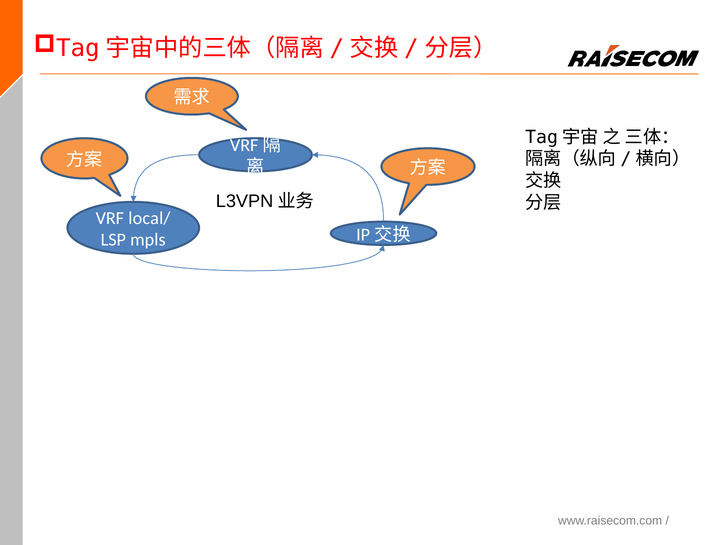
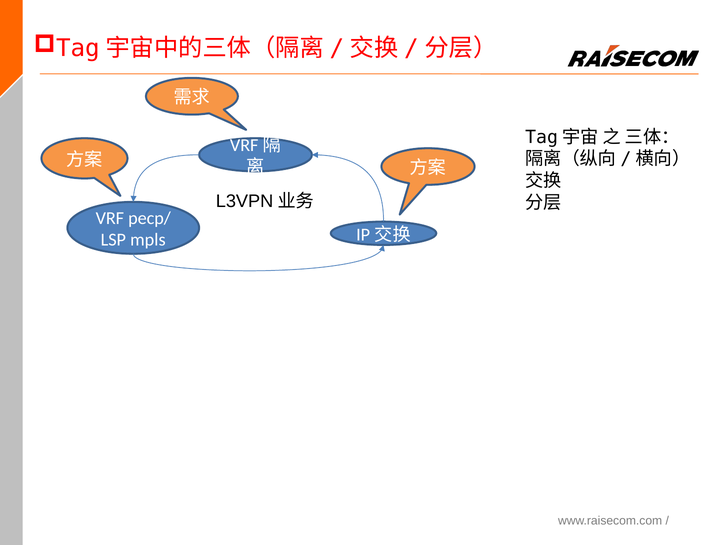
local/: local/ -> pecp/ (150, 218)
